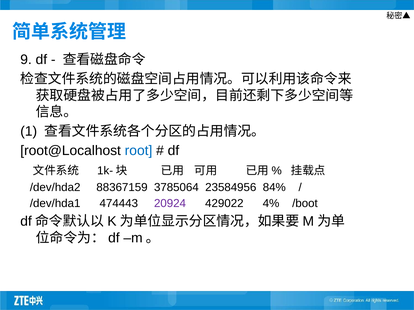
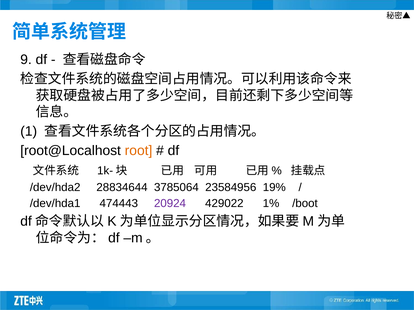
root colour: blue -> orange (139, 151)
88367159: 88367159 -> 28834644 (122, 188)
84%: 84% -> 19% (274, 188)
4%: 4% -> 1% (271, 204)
